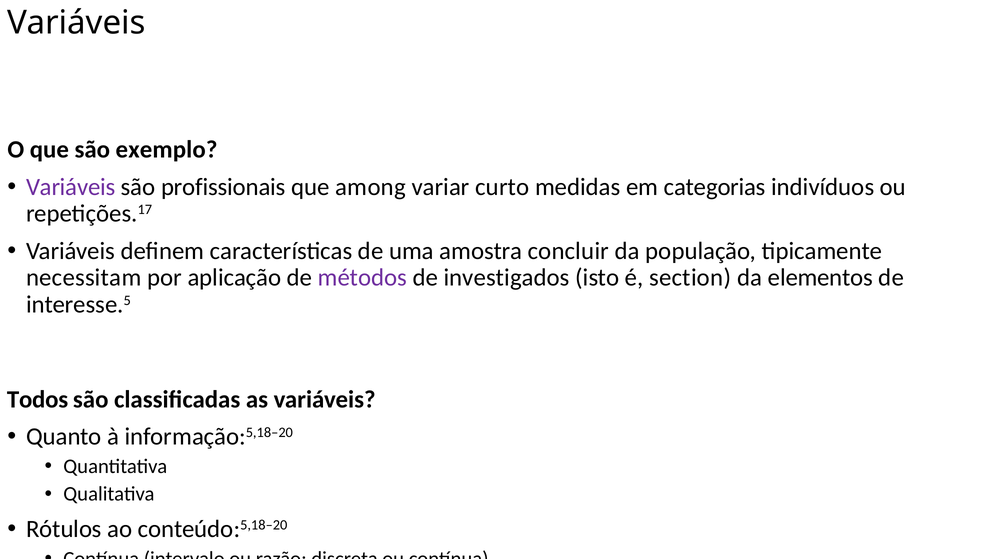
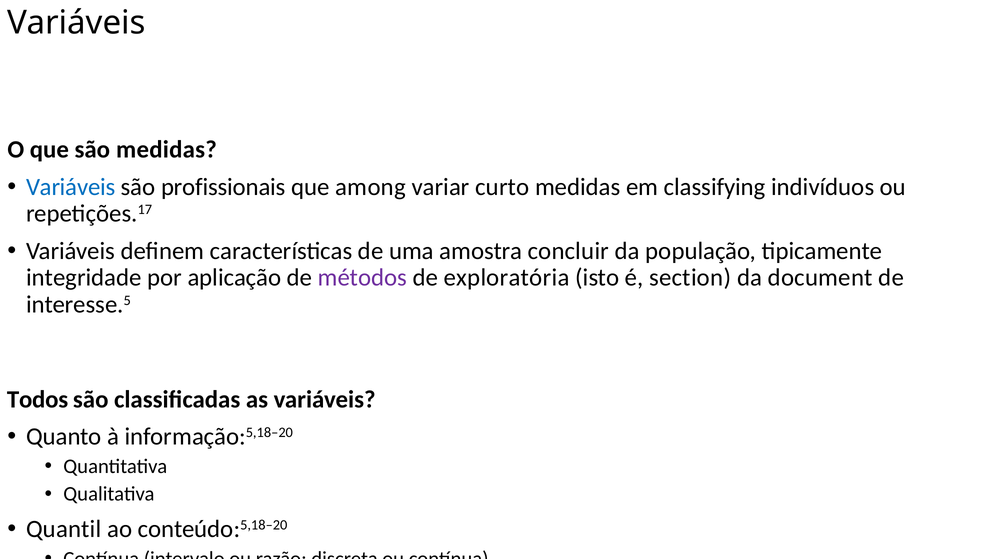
são exemplo: exemplo -> medidas (166, 150)
Variáveis colour: purple -> blue (71, 187)
categorias: categorias -> classifying (715, 187)
necessitam: necessitam -> integridade (84, 277)
investigados: investigados -> exploratória (507, 277)
elementos: elementos -> document (820, 277)
Rótulos: Rótulos -> Quantil (64, 529)
